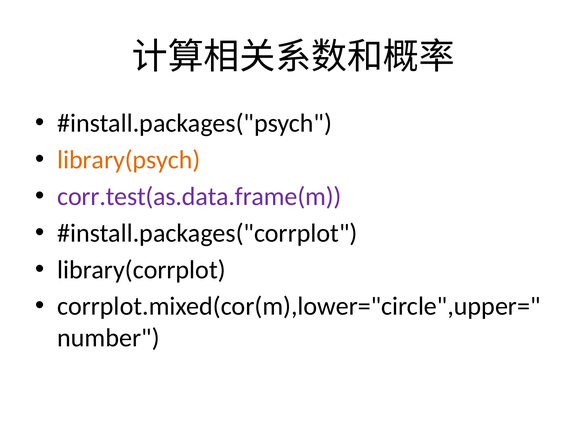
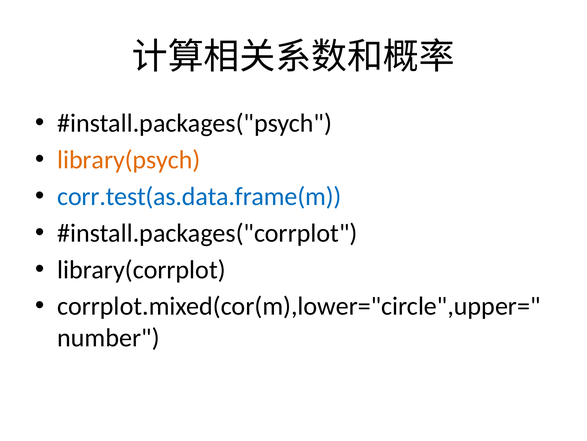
corr.test(as.data.frame(m colour: purple -> blue (199, 196)
